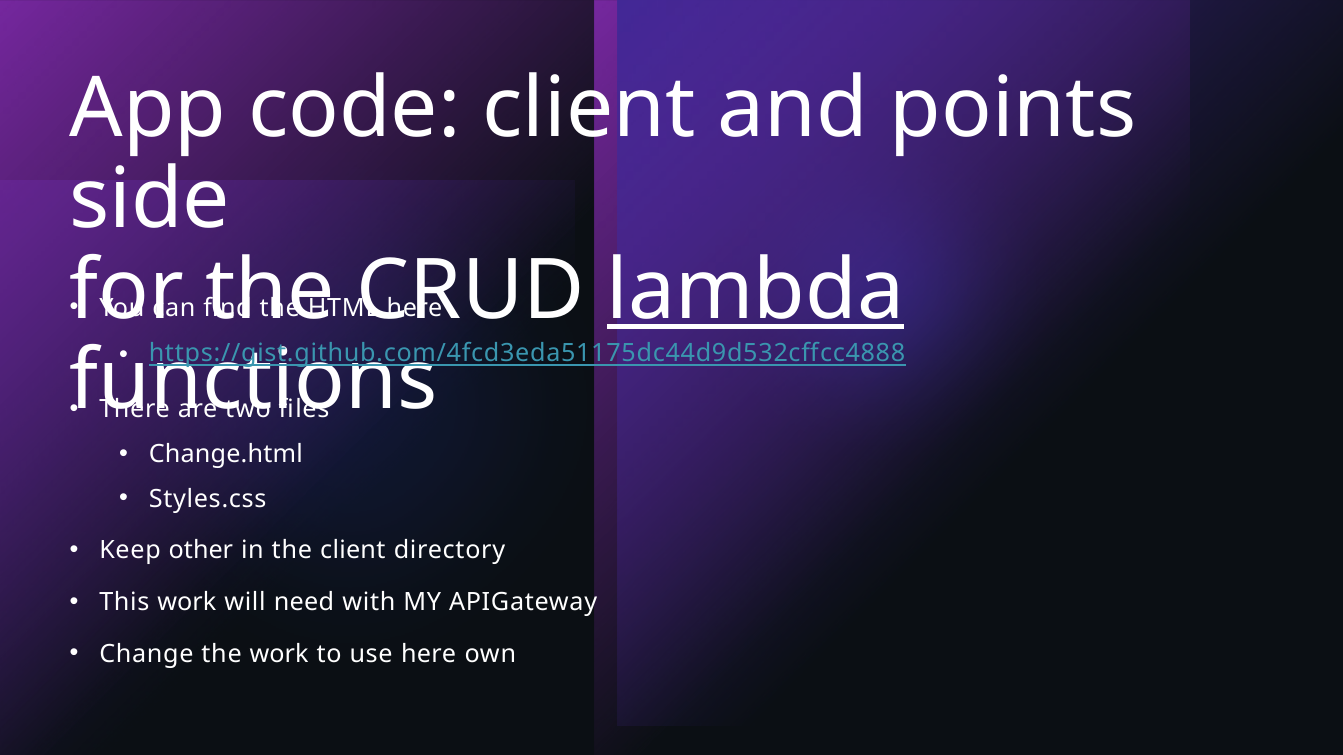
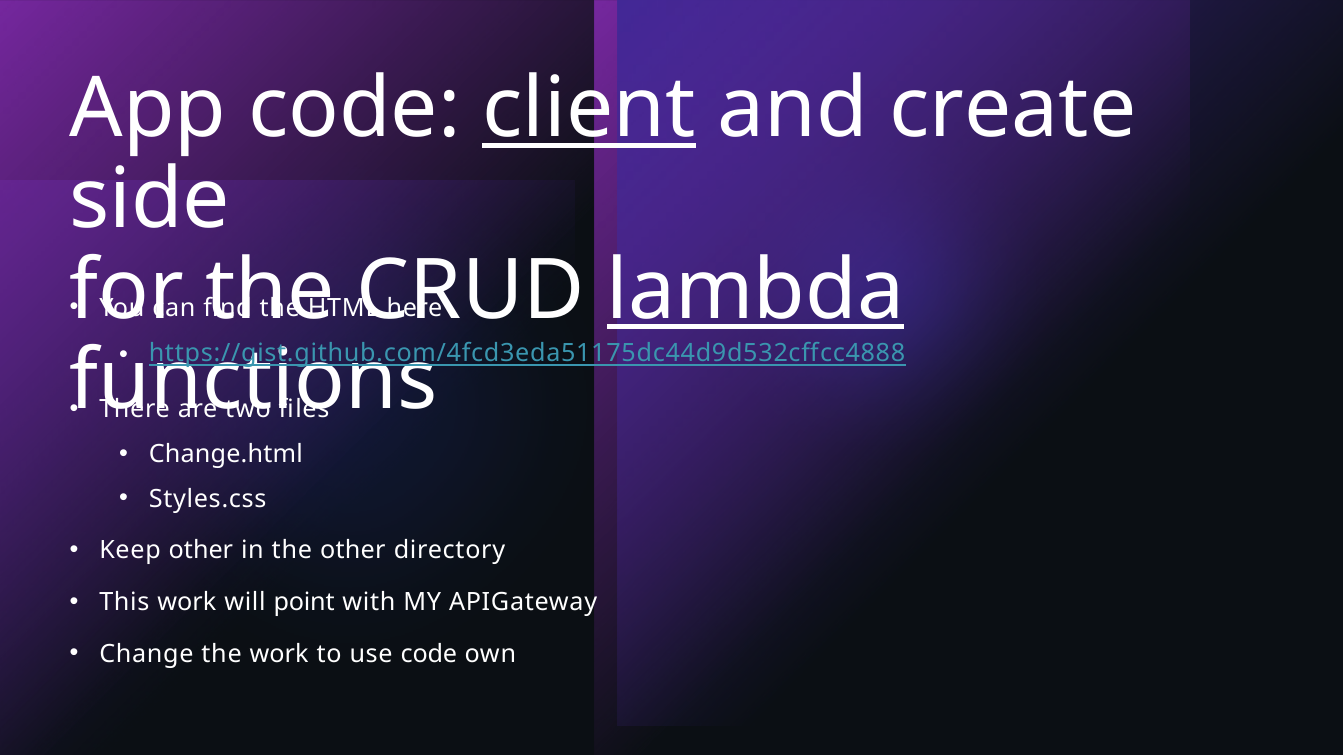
client underline: none -> present (589, 109)
points: points -> create (1013, 109)
the client: client -> other (353, 551)
need: need -> point (304, 603)
use here: here -> code (429, 654)
